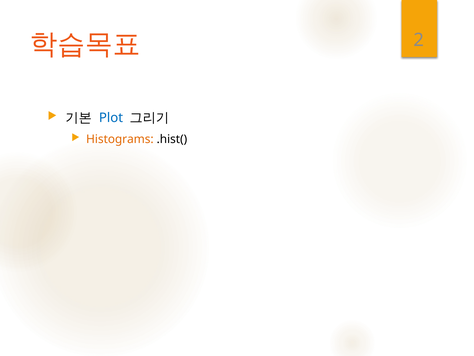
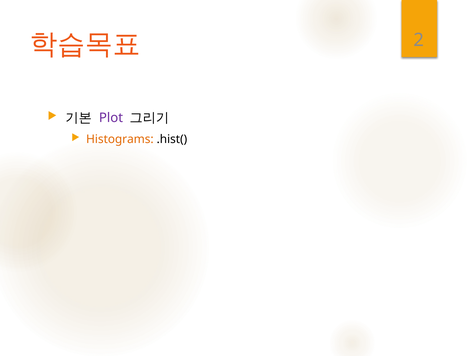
Plot colour: blue -> purple (111, 118)
